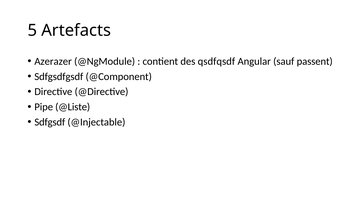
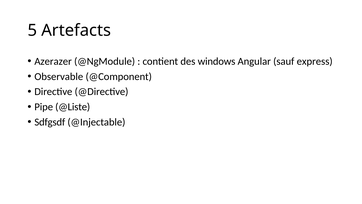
qsdfqsdf: qsdfqsdf -> windows (217, 61)
passent: passent -> express (315, 61)
Sdfgsdfgsdf: Sdfgsdfgsdf -> Observable (59, 76)
